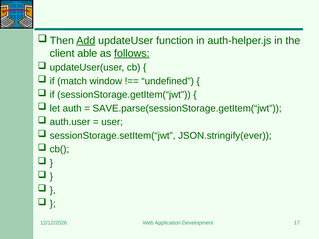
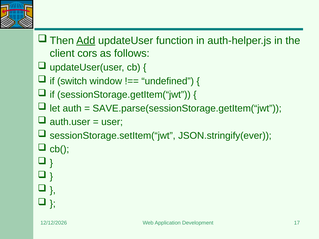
able: able -> cors (87, 53)
follows underline: present -> none (132, 53)
match: match -> switch (72, 81)
